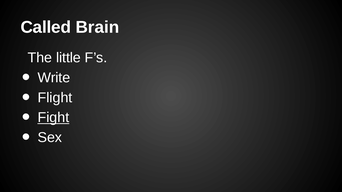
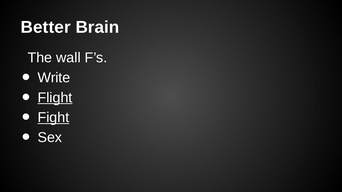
Called: Called -> Better (46, 27)
little: little -> wall (68, 58)
Flight underline: none -> present (55, 98)
